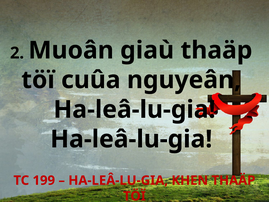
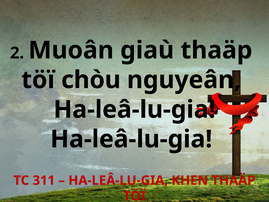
cuûa: cuûa -> chòu (91, 80)
199: 199 -> 311 (44, 180)
